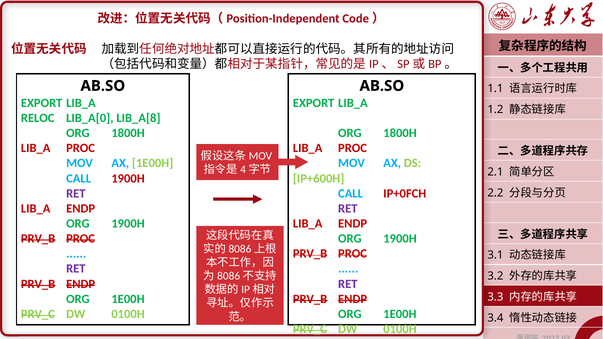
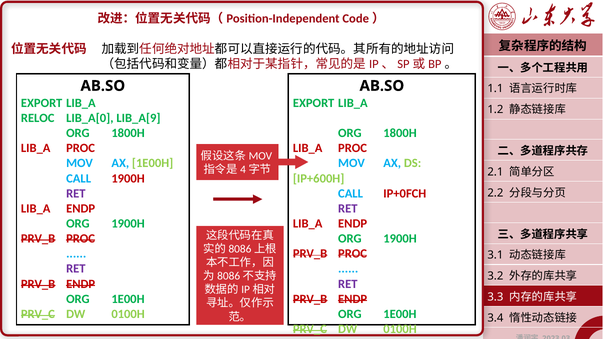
LIB_A[8: LIB_A[8 -> LIB_A[9 (138, 118)
